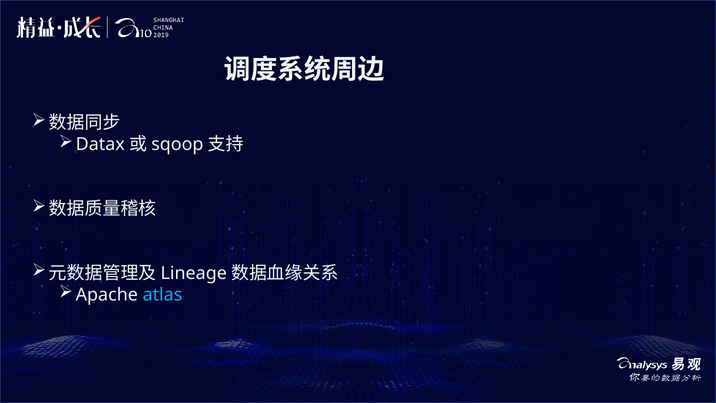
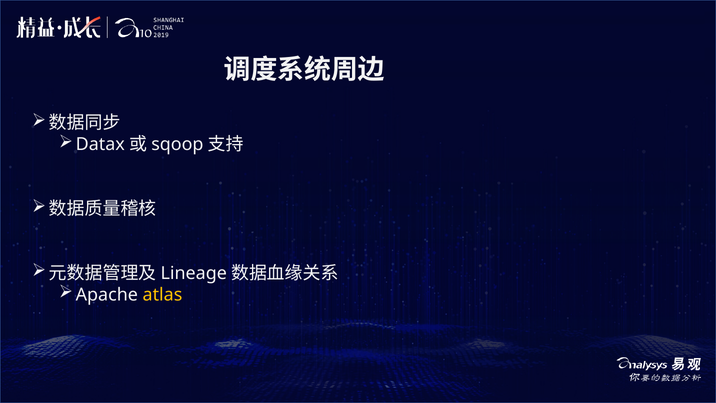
atlas colour: light blue -> yellow (162, 295)
